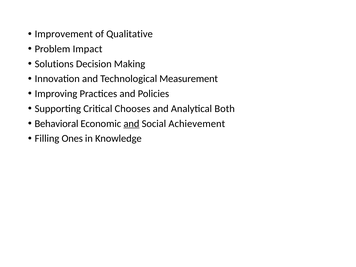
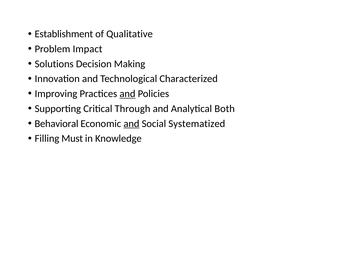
Improvement: Improvement -> Establishment (64, 34)
Measurement: Measurement -> Characterized (189, 79)
and underline: none -> present (127, 94)
Chooses: Chooses -> Through (132, 109)
Achievement: Achievement -> Systematized (197, 124)
Ones: Ones -> Must (72, 139)
